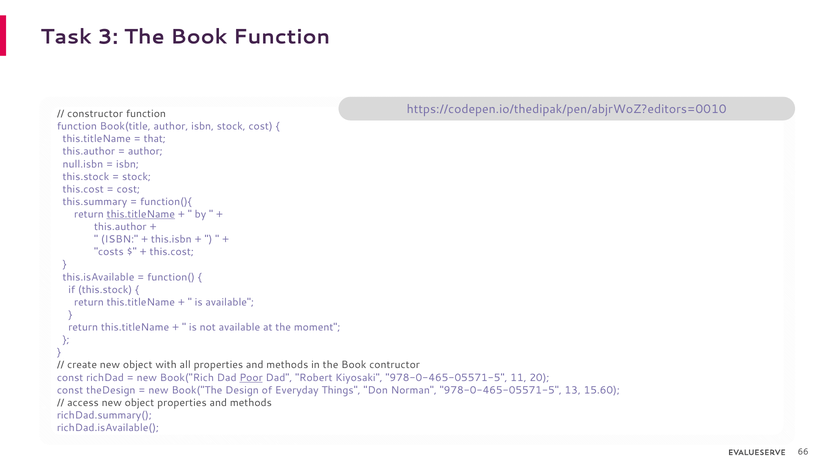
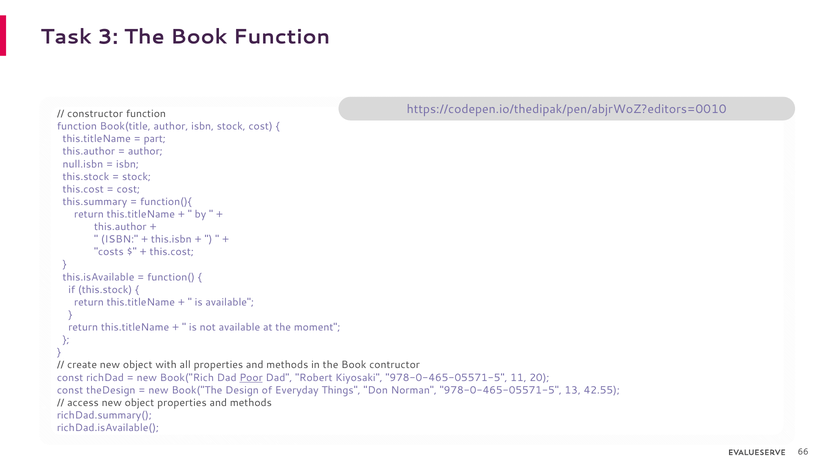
that: that -> part (155, 139)
this.titleName underline: present -> none (141, 214)
15.60: 15.60 -> 42.55 (602, 390)
